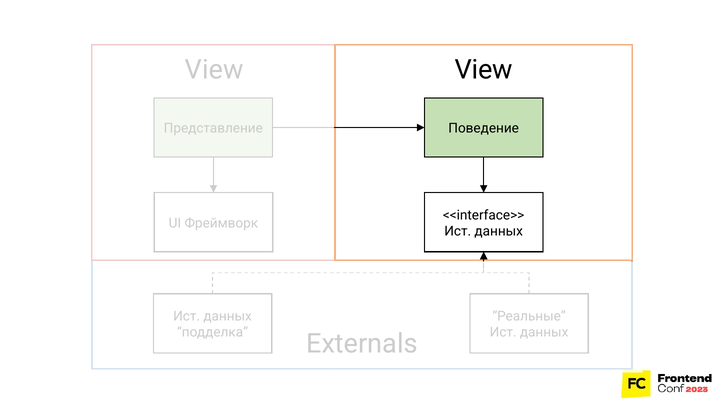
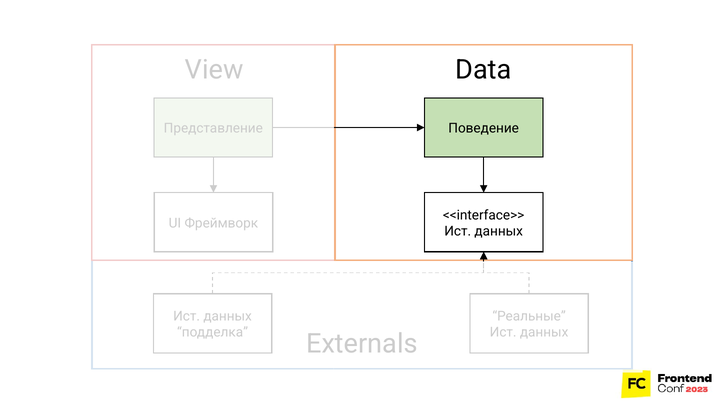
View: View -> Data (483, 70)
